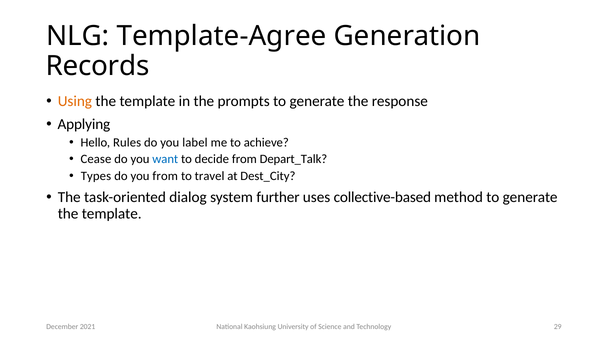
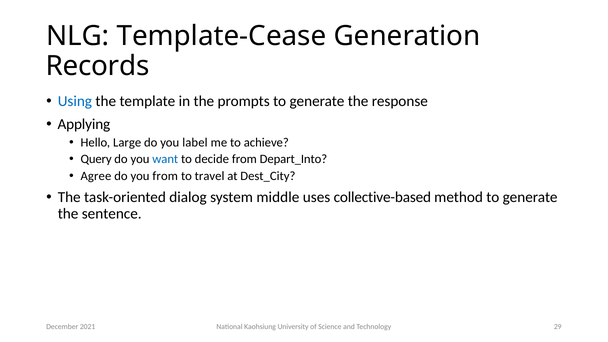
Template-Agree: Template-Agree -> Template-Cease (222, 36)
Using colour: orange -> blue (75, 101)
Rules: Rules -> Large (127, 142)
Cease: Cease -> Query (96, 159)
Depart_Talk: Depart_Talk -> Depart_Into (293, 159)
Types: Types -> Agree (96, 176)
further: further -> middle (278, 197)
template: template -> sentence (112, 214)
